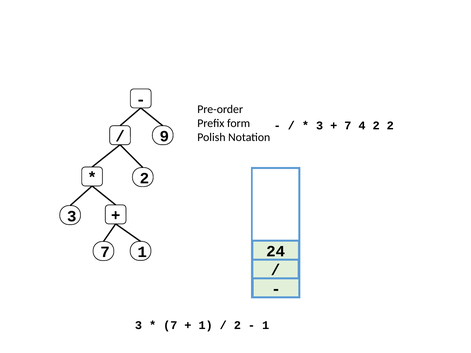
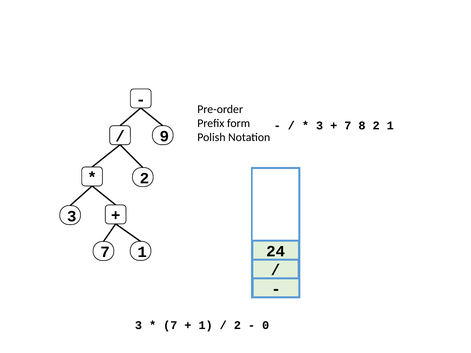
4: 4 -> 8 (362, 126)
2 2: 2 -> 1 (390, 126)
1: 1 -> 0 (266, 326)
